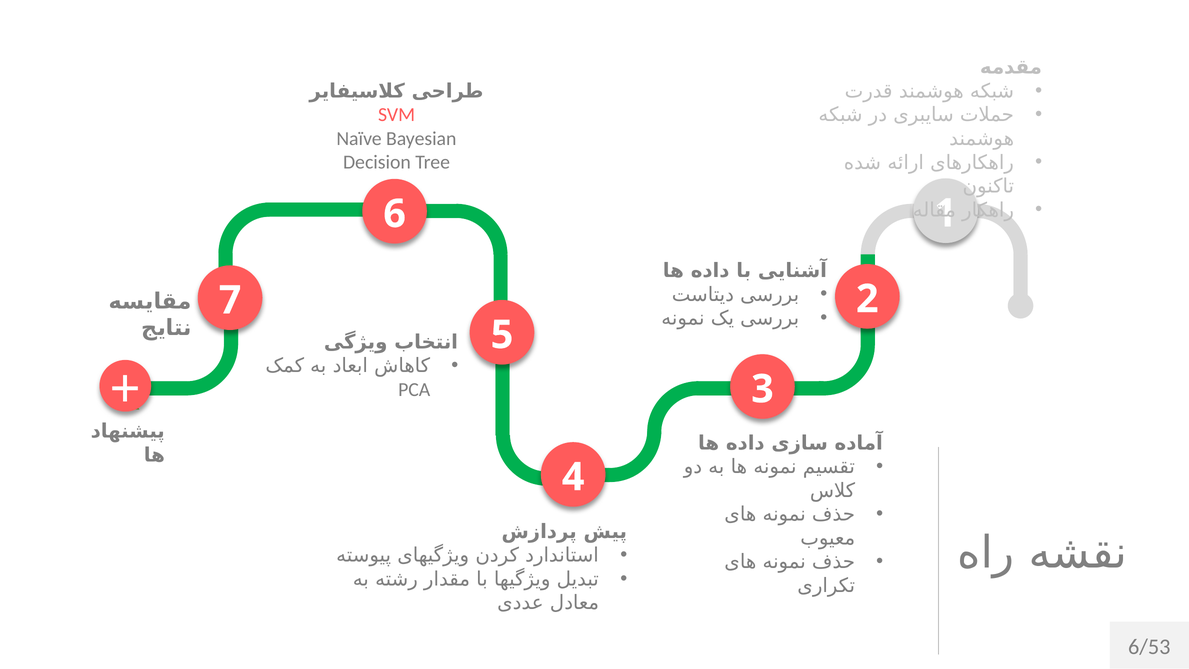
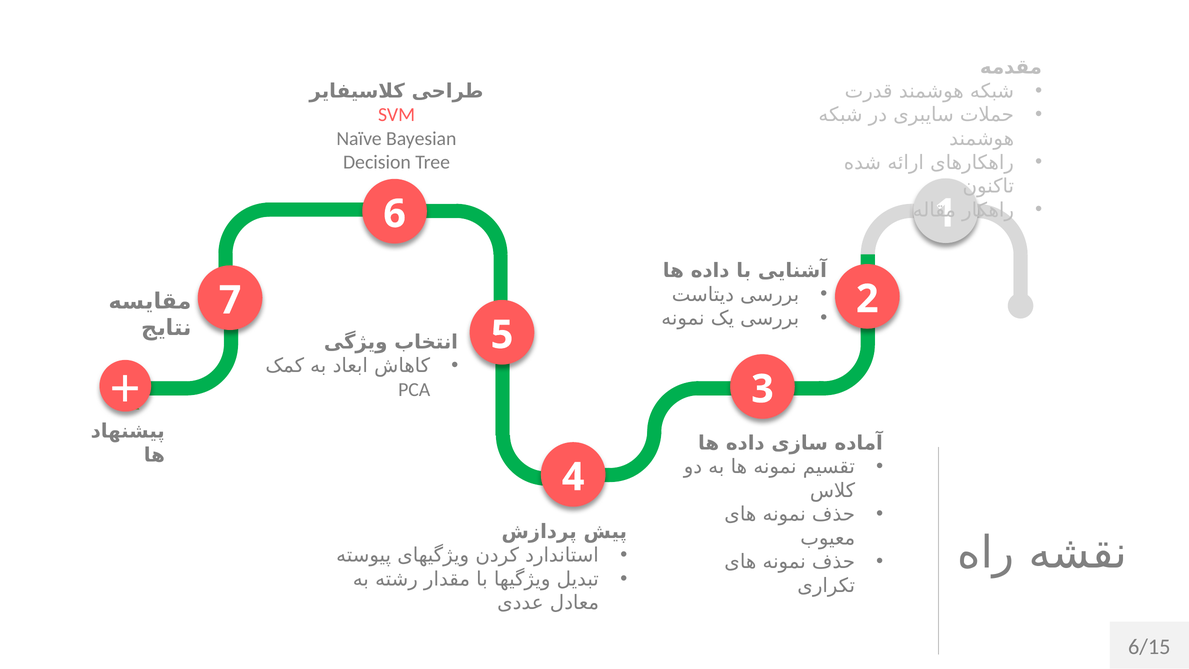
6/53: 6/53 -> 6/15 (1149, 647)
